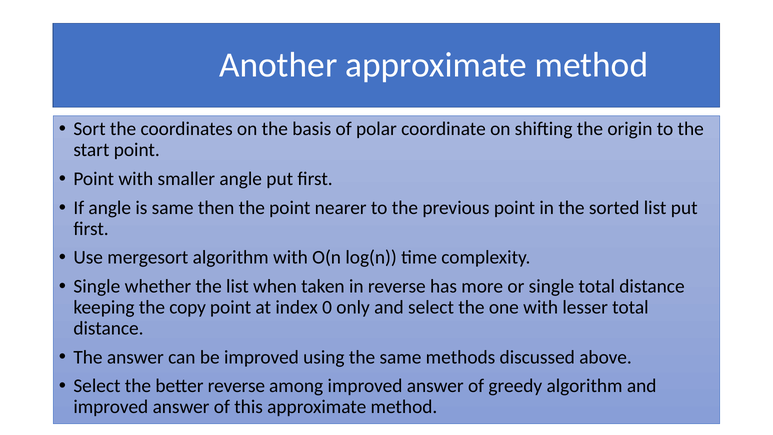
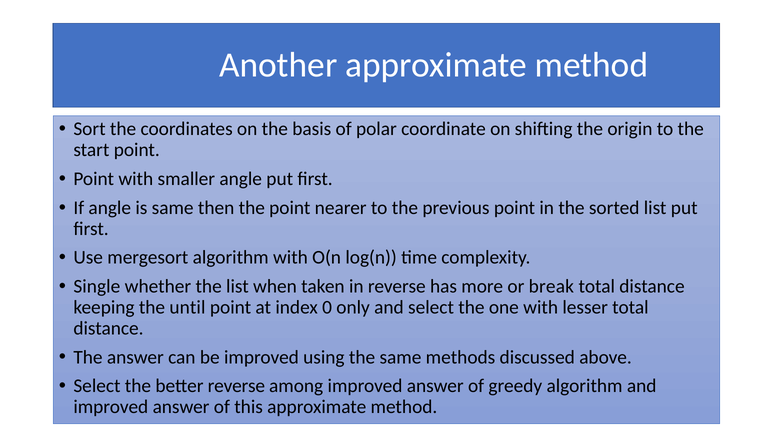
or single: single -> break (551, 286)
copy: copy -> until (187, 307)
